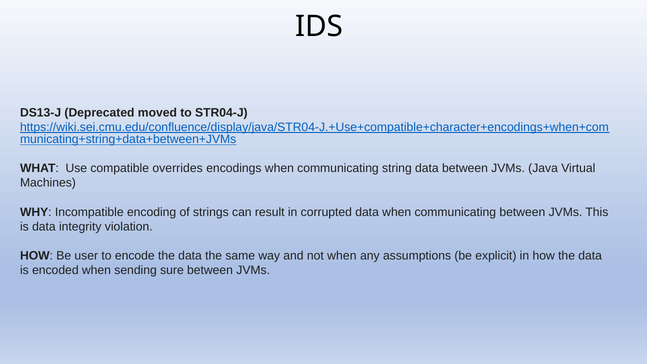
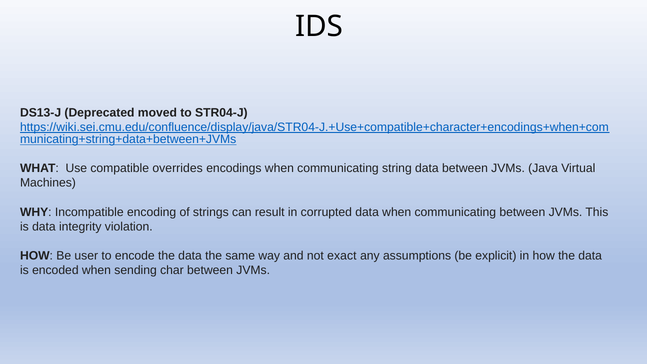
not when: when -> exact (342, 256)
sure: sure -> char (172, 270)
